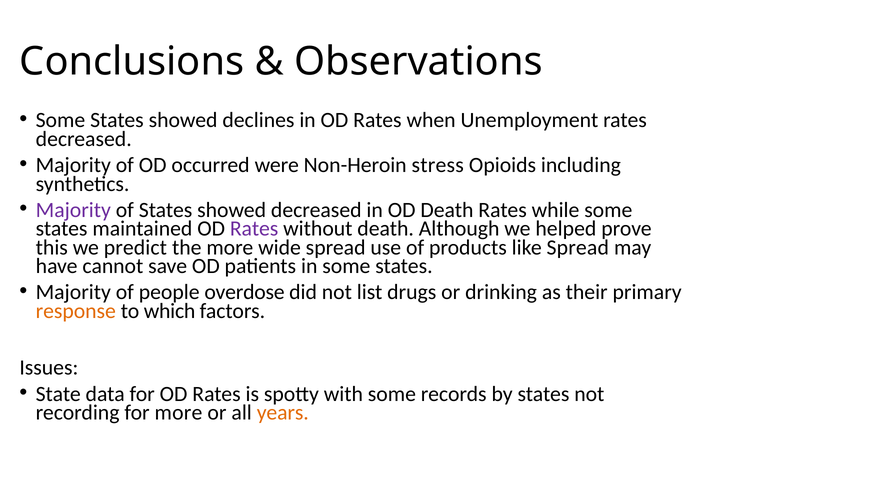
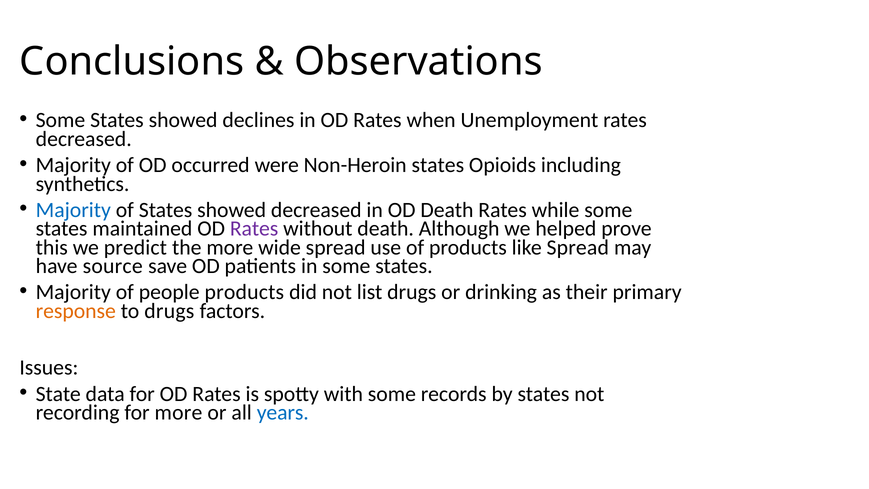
Non-Heroin stress: stress -> states (438, 165)
Majority colour: purple -> blue (73, 210)
cannot: cannot -> source (113, 266)
people overdose: overdose -> products (244, 292)
to which: which -> drugs (169, 311)
years colour: orange -> blue (283, 412)
